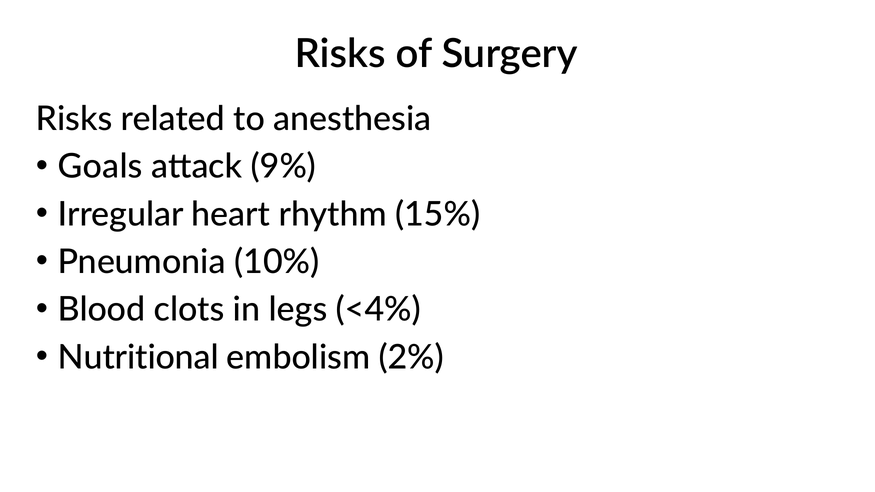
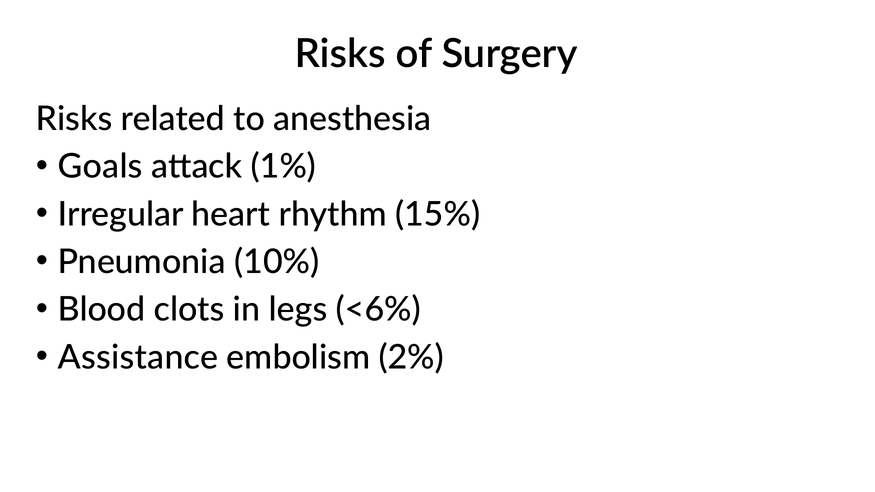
9%: 9% -> 1% (283, 167)
<4%: <4% -> <6% (378, 310)
Nutritional: Nutritional -> Assistance (138, 357)
